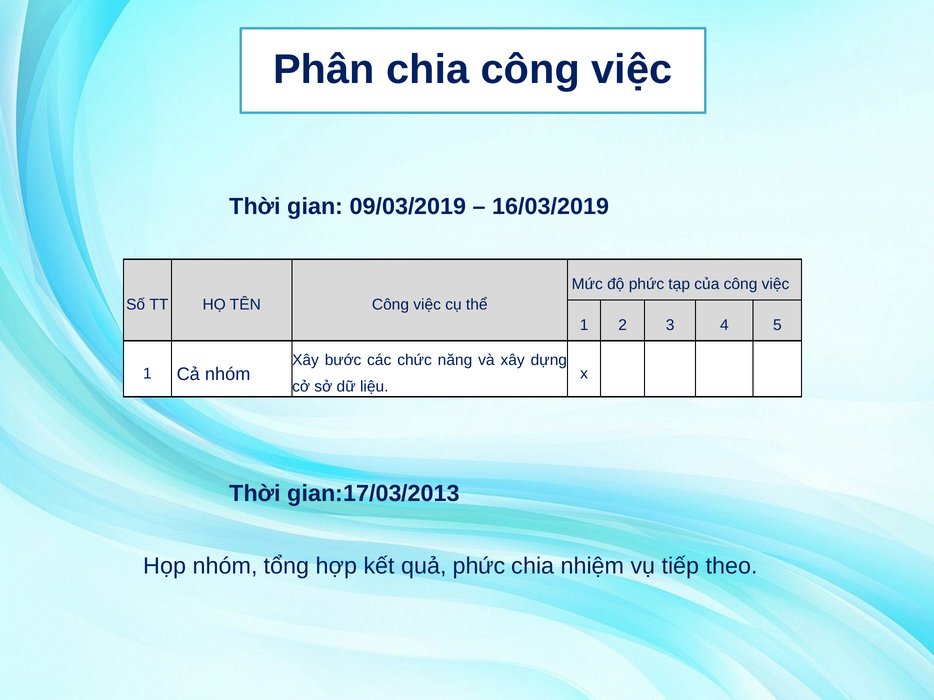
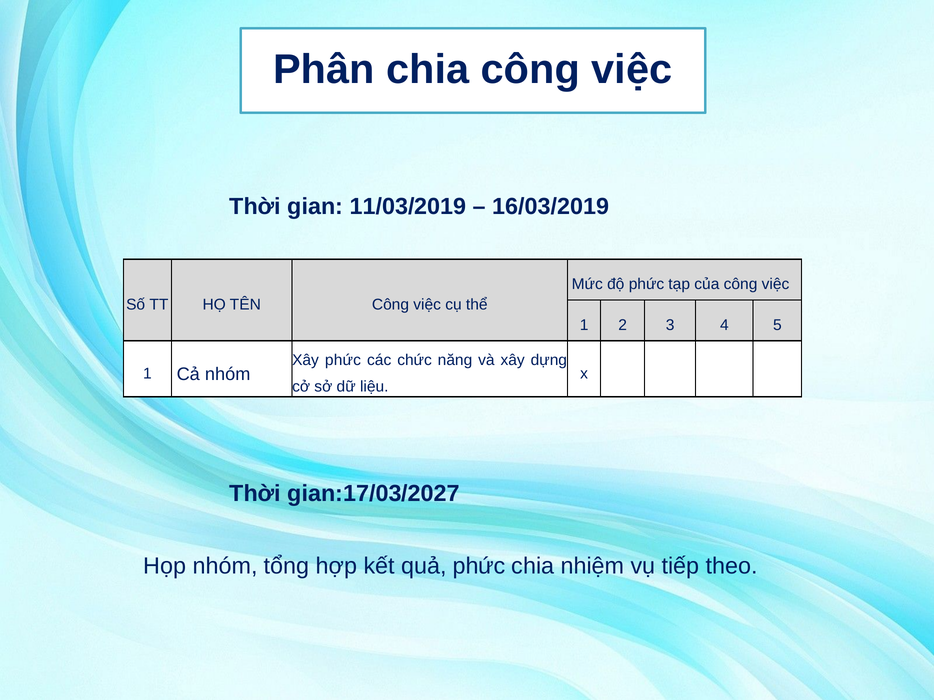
09/03/2019: 09/03/2019 -> 11/03/2019 (408, 207)
Xây bước: bước -> phức (343, 361)
gian:17/03/2013: gian:17/03/2013 -> gian:17/03/2027 (374, 494)
